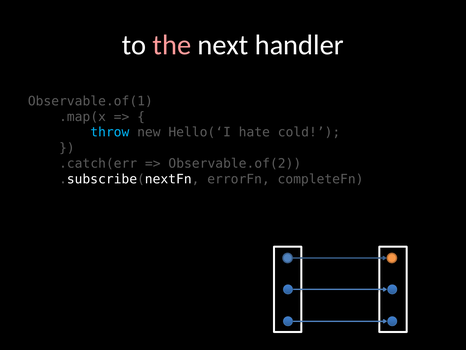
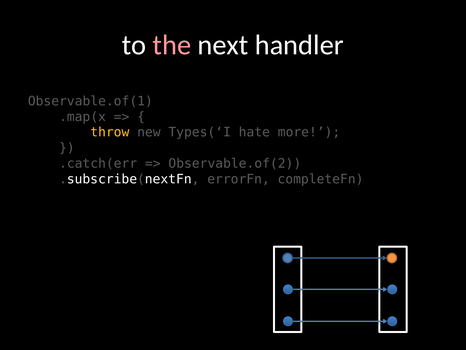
throw colour: light blue -> yellow (110, 132)
Hello(‘I: Hello(‘I -> Types(‘I (200, 132)
cold: cold -> more (309, 132)
